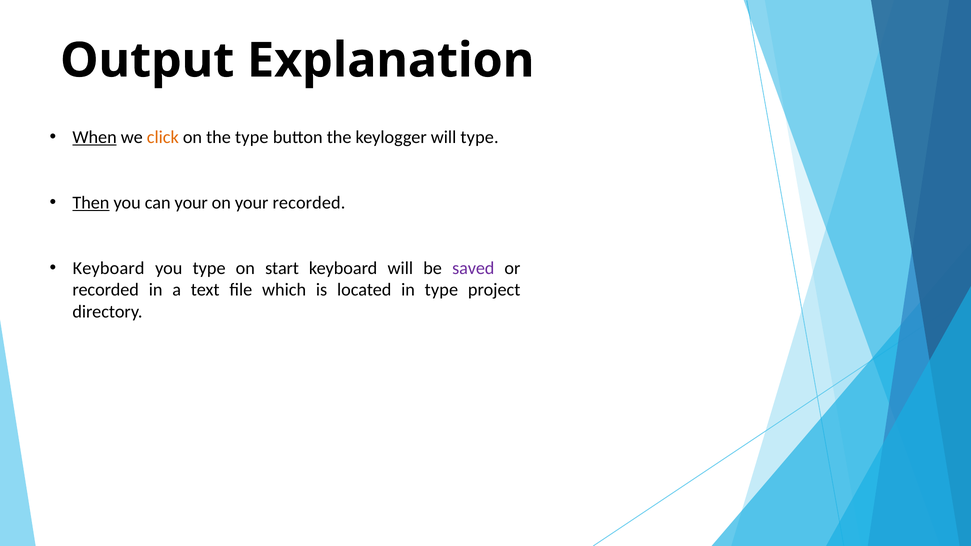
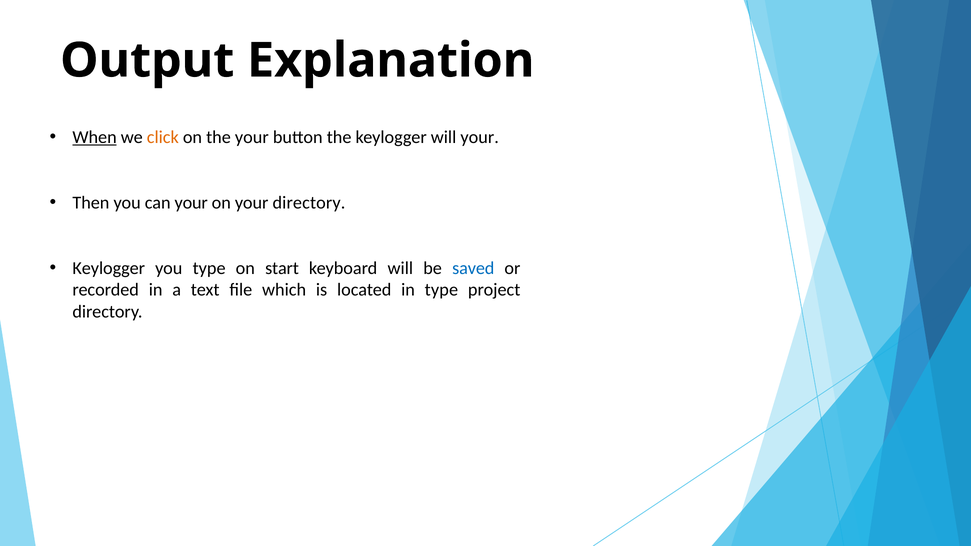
the type: type -> your (252, 137)
will type: type -> your (480, 137)
Then underline: present -> none (91, 203)
your recorded: recorded -> directory (309, 203)
Keyboard: Keyboard -> Keylogger (109, 268)
saved colour: purple -> blue (473, 268)
